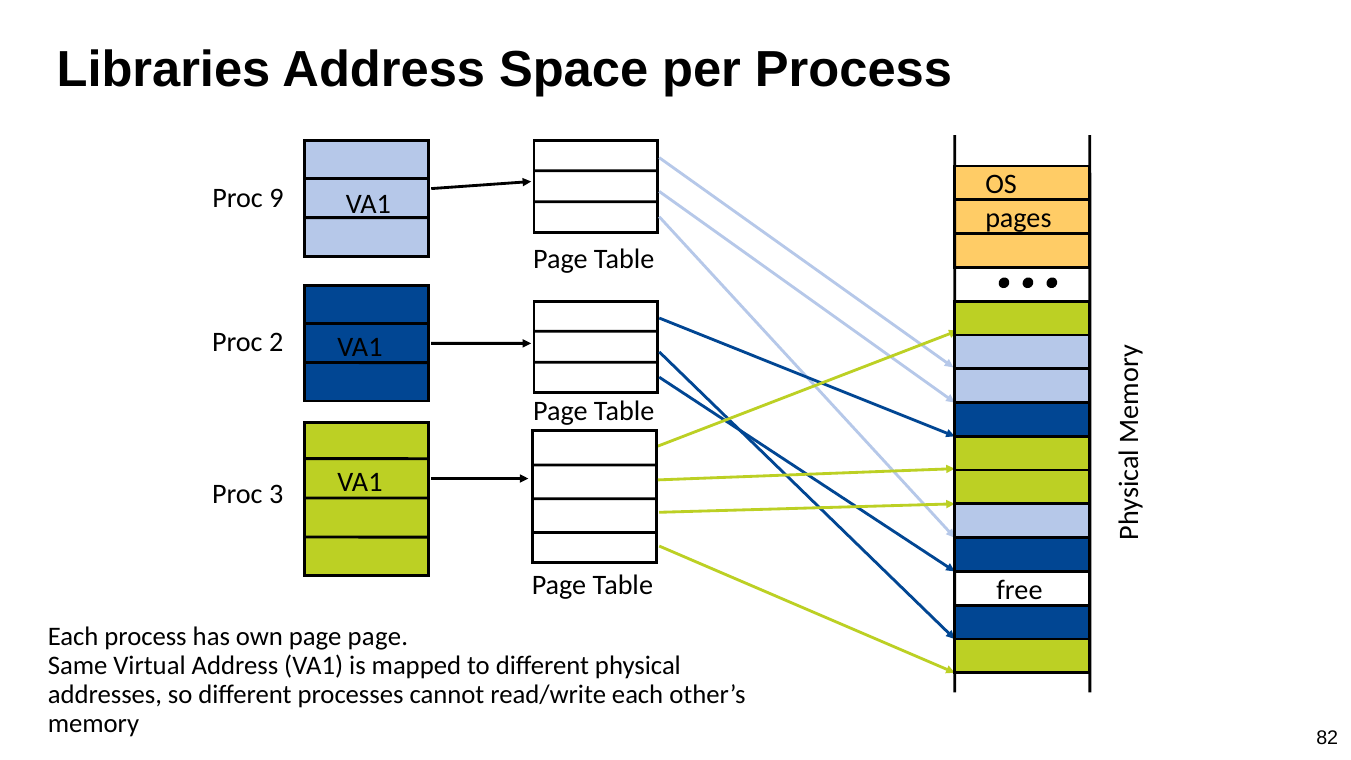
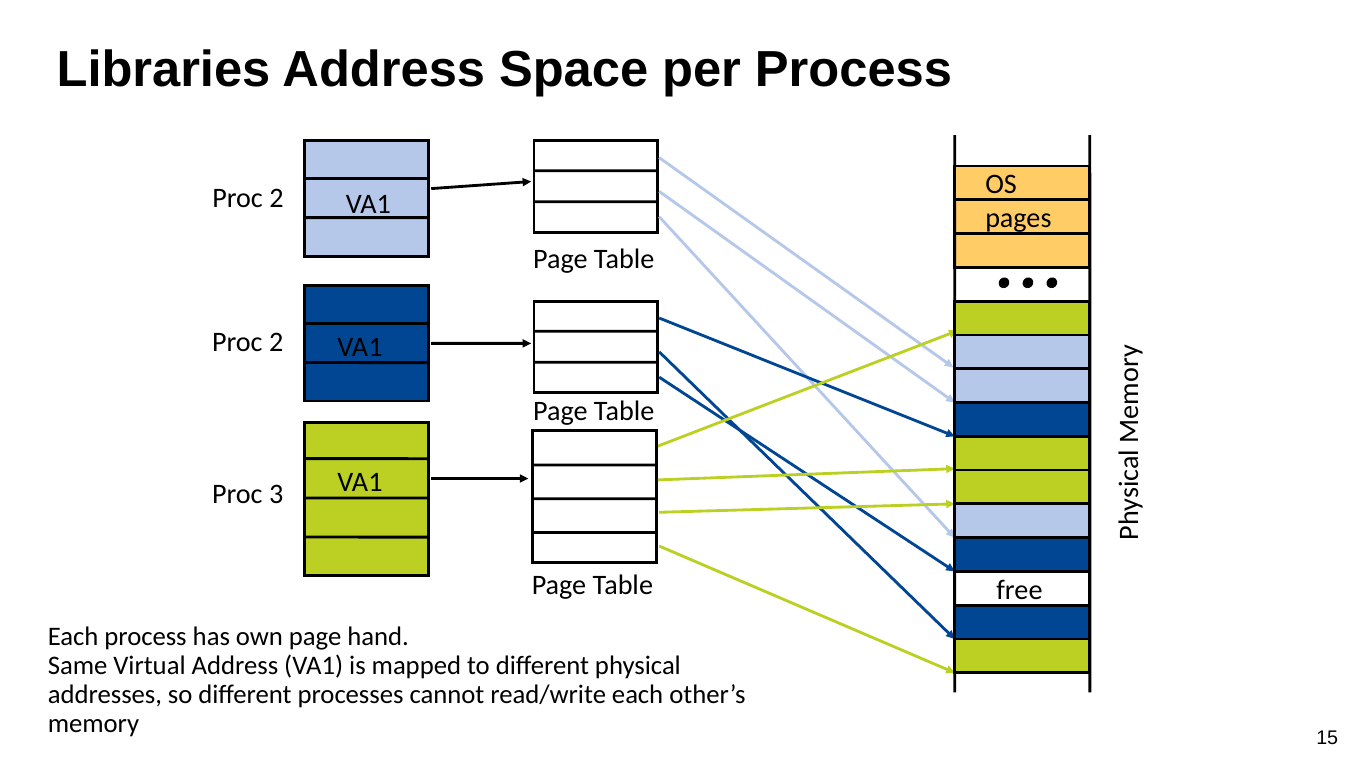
9: 9 -> 2 (276, 198)
page page: page -> hand (378, 637)
82: 82 -> 15 (1327, 738)
